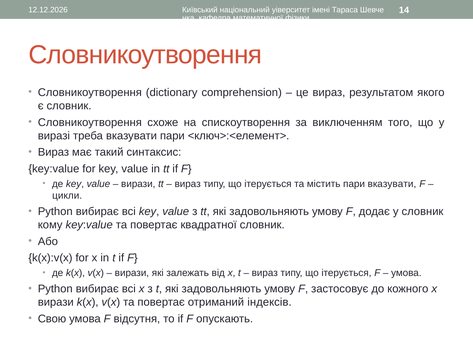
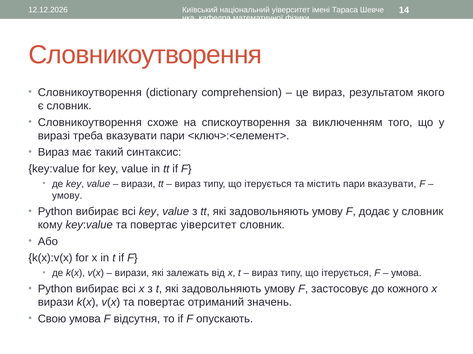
цикли: цикли -> умову (67, 196)
повертає квадратної: квадратної -> уіверситет (209, 225)
індексів: індексів -> значень (270, 303)
